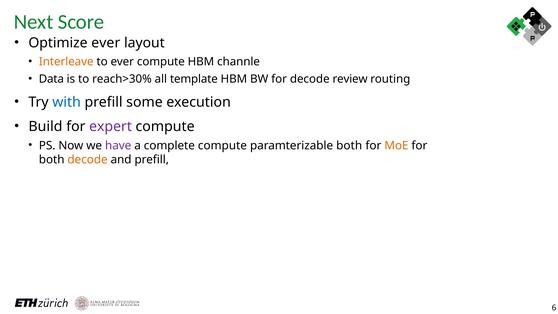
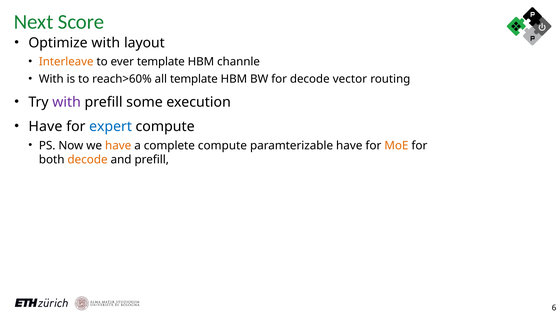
Optimize ever: ever -> with (106, 43)
ever compute: compute -> template (161, 62)
Data: Data -> With (51, 79)
reach>30%: reach>30% -> reach>60% (122, 79)
review: review -> vector (350, 79)
with colour: blue -> purple (67, 102)
Build: Build -> Have (45, 126)
expert colour: purple -> blue (111, 126)
have colour: purple -> orange (118, 145)
paramterizable both: both -> have (349, 145)
